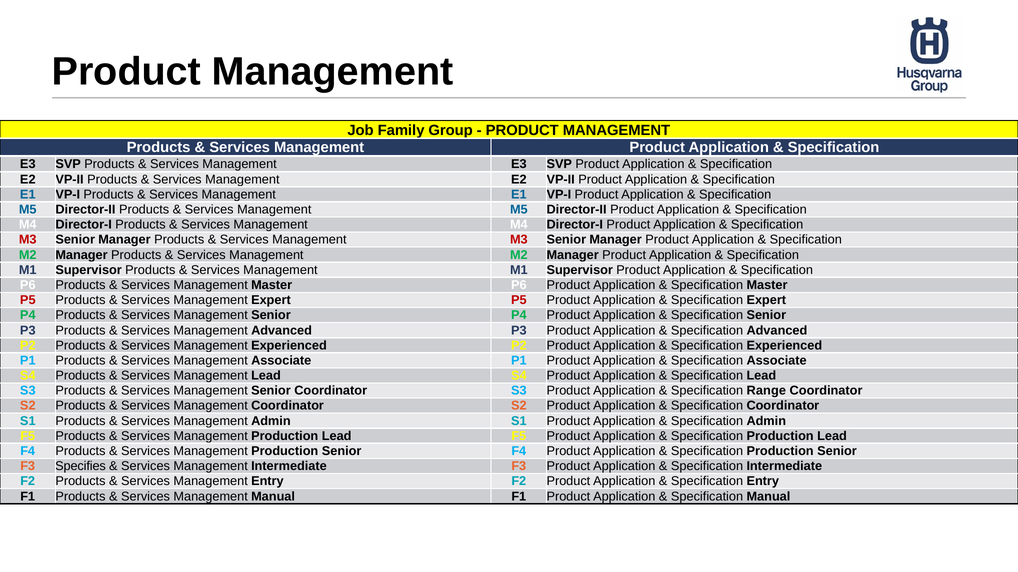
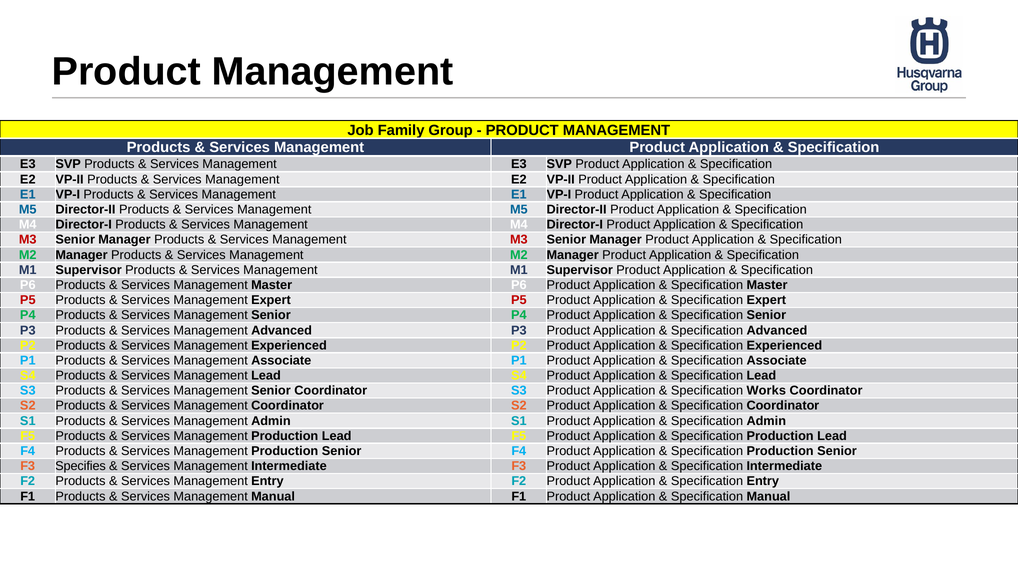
Range: Range -> Works (766, 391)
